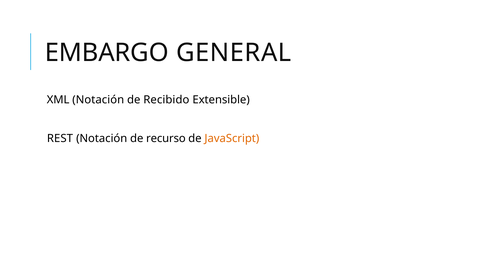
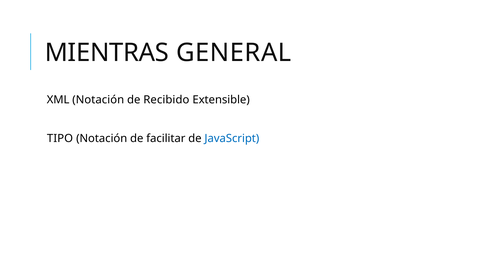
EMBARGO: EMBARGO -> MIENTRAS (107, 53)
REST: REST -> TIPO (60, 139)
recurso: recurso -> facilitar (166, 139)
JavaScript colour: orange -> blue (232, 139)
